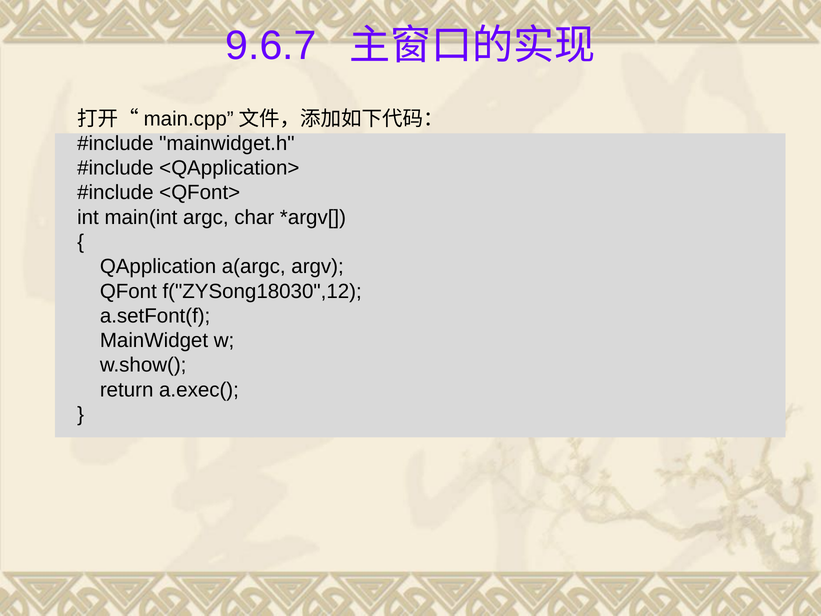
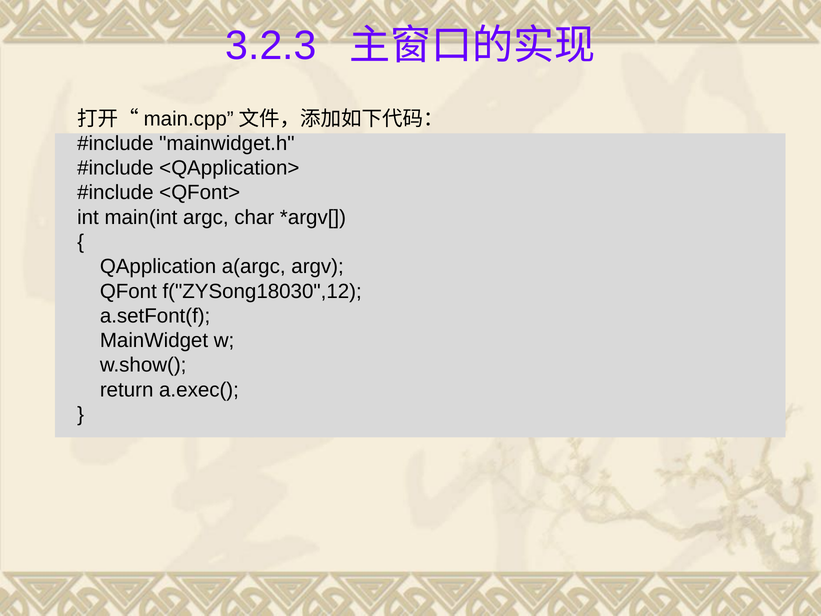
9.6.7: 9.6.7 -> 3.2.3 (271, 46)
